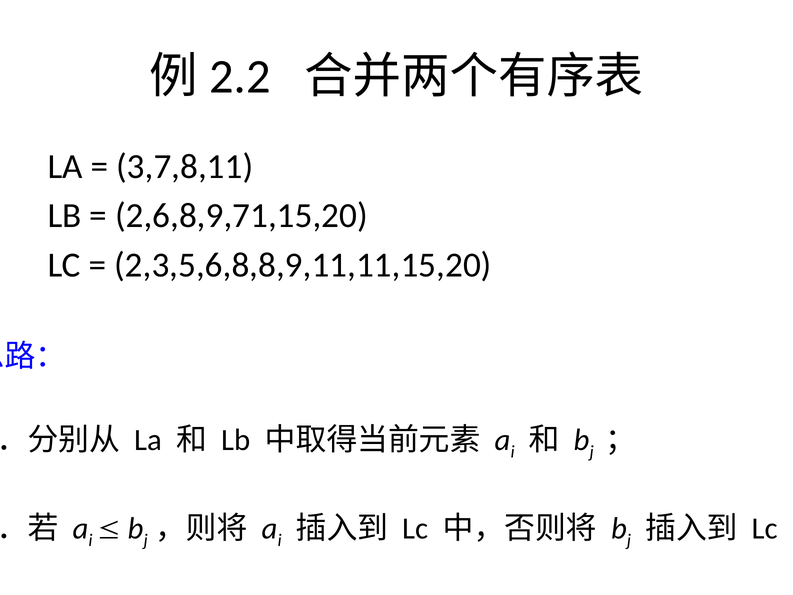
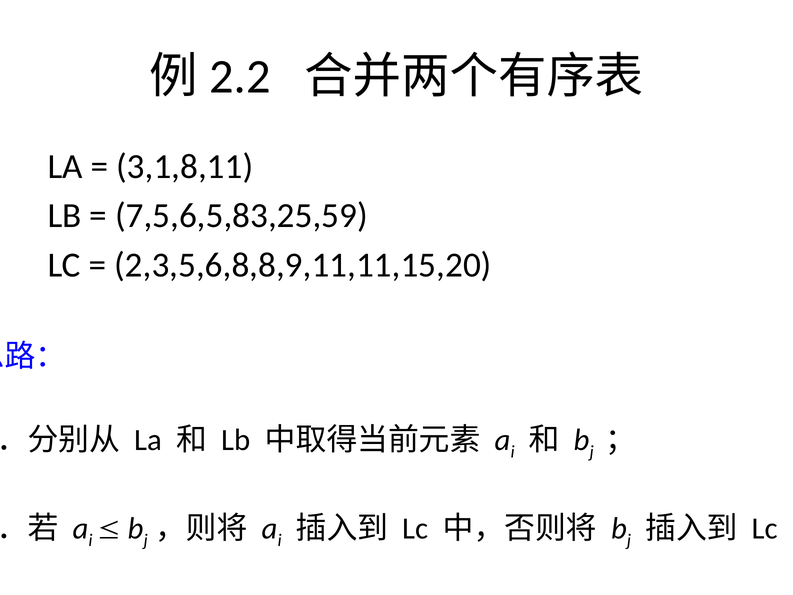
3,7,8,11: 3,7,8,11 -> 3,1,8,11 (185, 166)
2,6,8,9,71,15,20: 2,6,8,9,71,15,20 -> 7,5,6,5,83,25,59 (241, 216)
